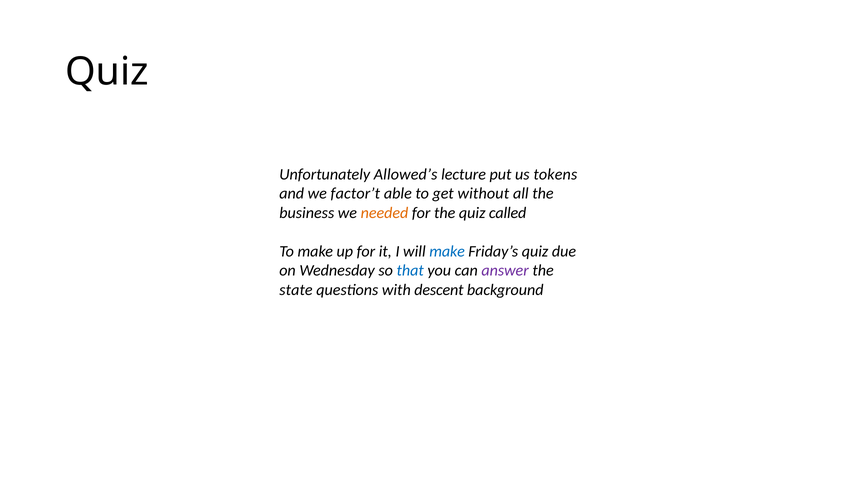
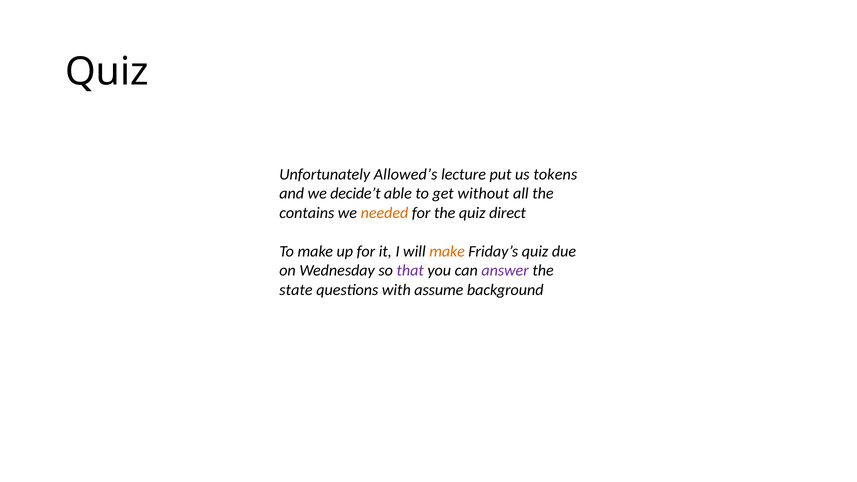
factor’t: factor’t -> decide’t (355, 194)
business: business -> contains (307, 213)
called: called -> direct (508, 213)
make colour: blue -> orange (447, 251)
that colour: blue -> purple (410, 271)
descent: descent -> assume (439, 290)
